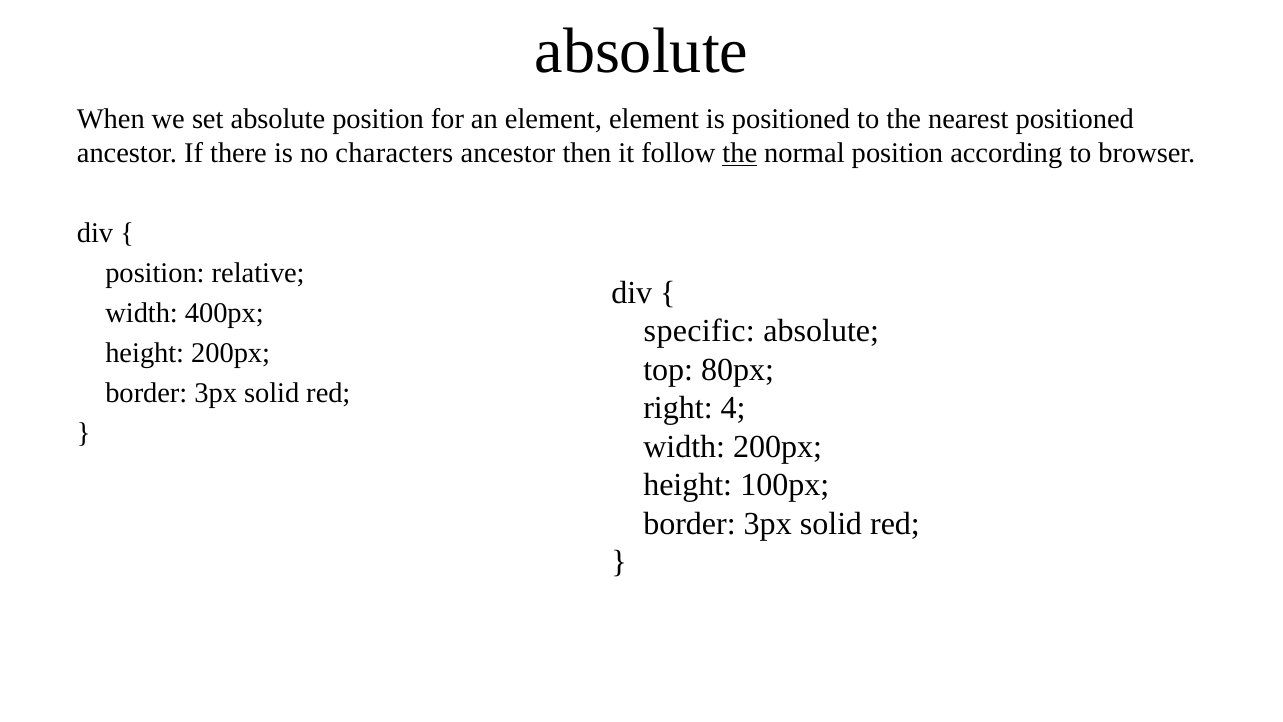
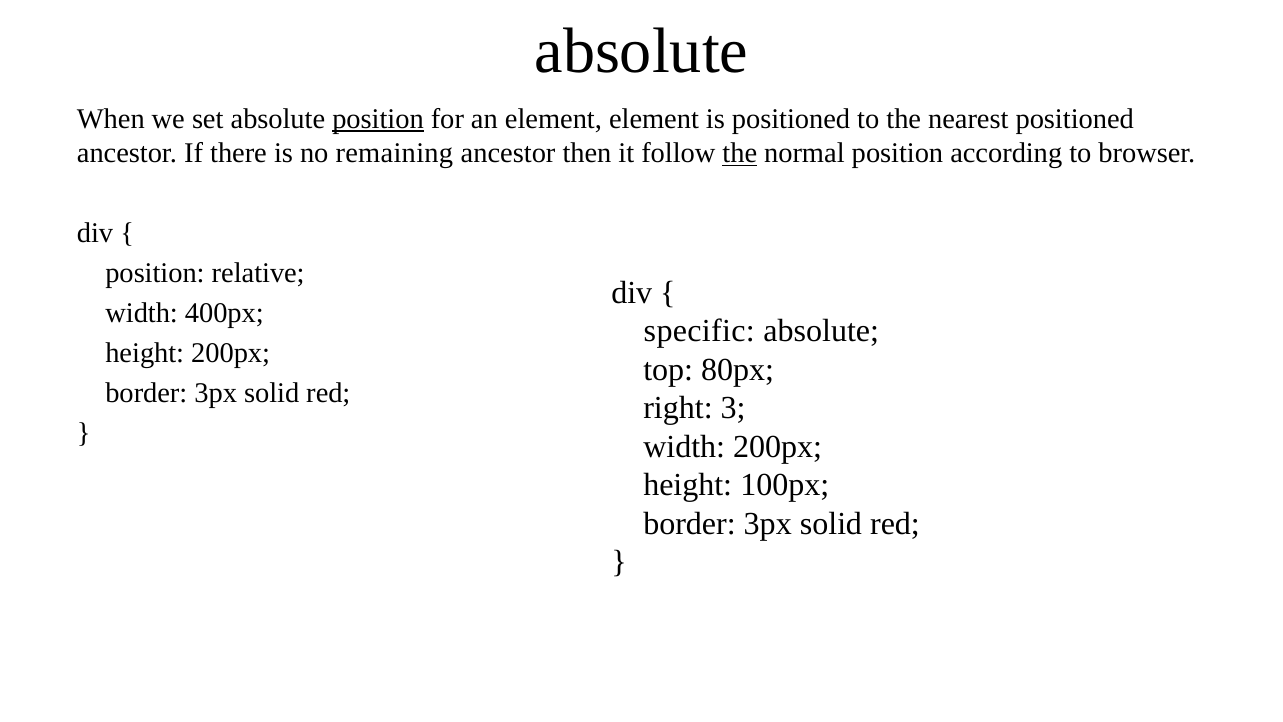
position underline: none -> present (378, 119)
characters: characters -> remaining (394, 153)
4: 4 -> 3 (733, 408)
